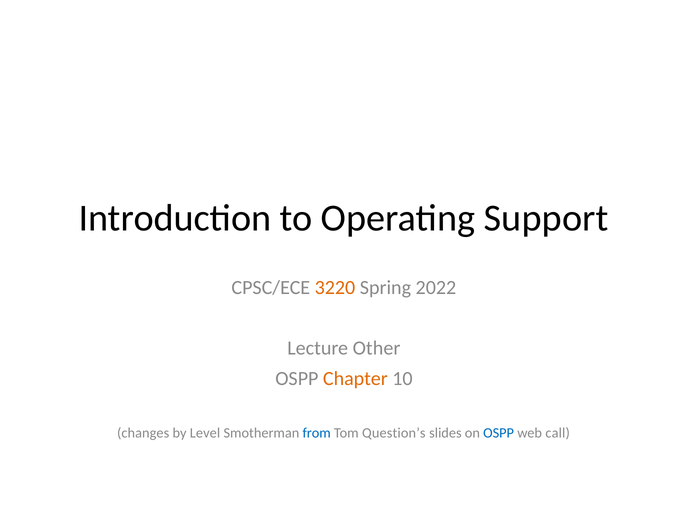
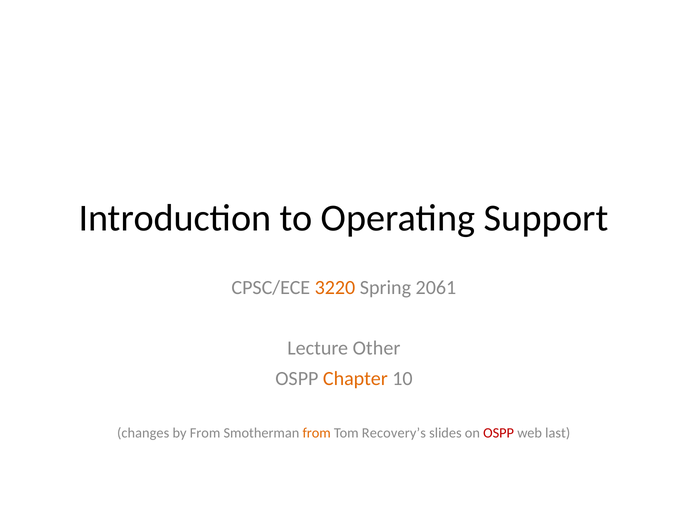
2022: 2022 -> 2061 (436, 288)
by Level: Level -> From (205, 433)
from colour: blue -> orange (317, 433)
Question’s: Question’s -> Recovery’s (394, 433)
OSPP colour: blue -> red (499, 433)
call: call -> last (558, 433)
